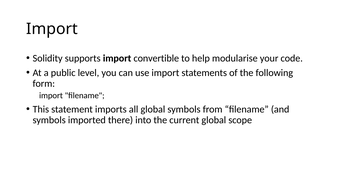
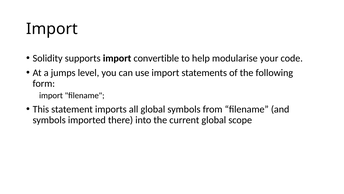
public: public -> jumps (63, 73)
